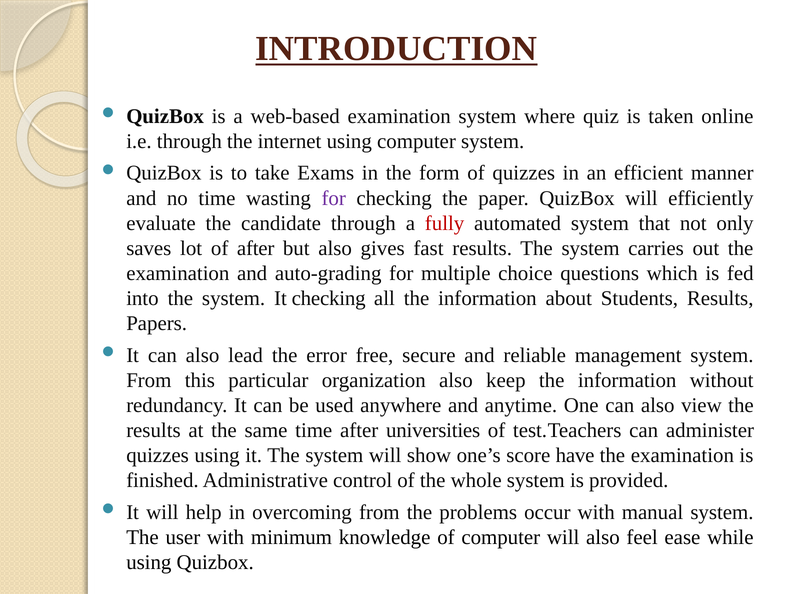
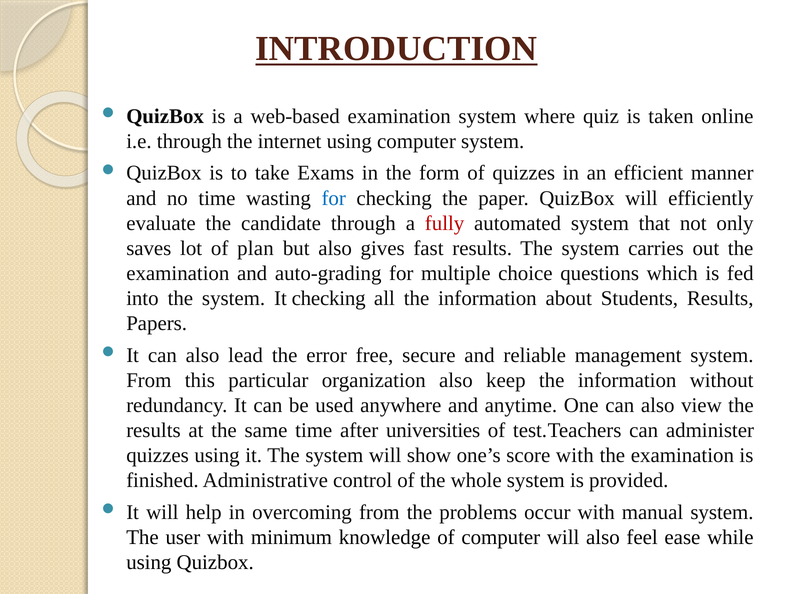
for colour: purple -> blue (334, 198)
of after: after -> plan (255, 249)
score have: have -> with (575, 456)
